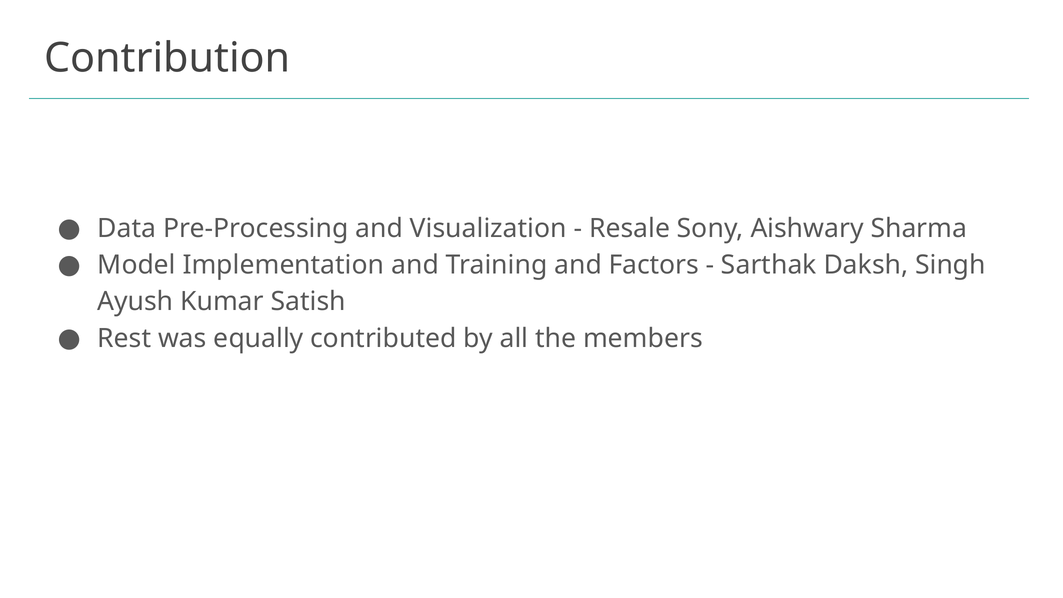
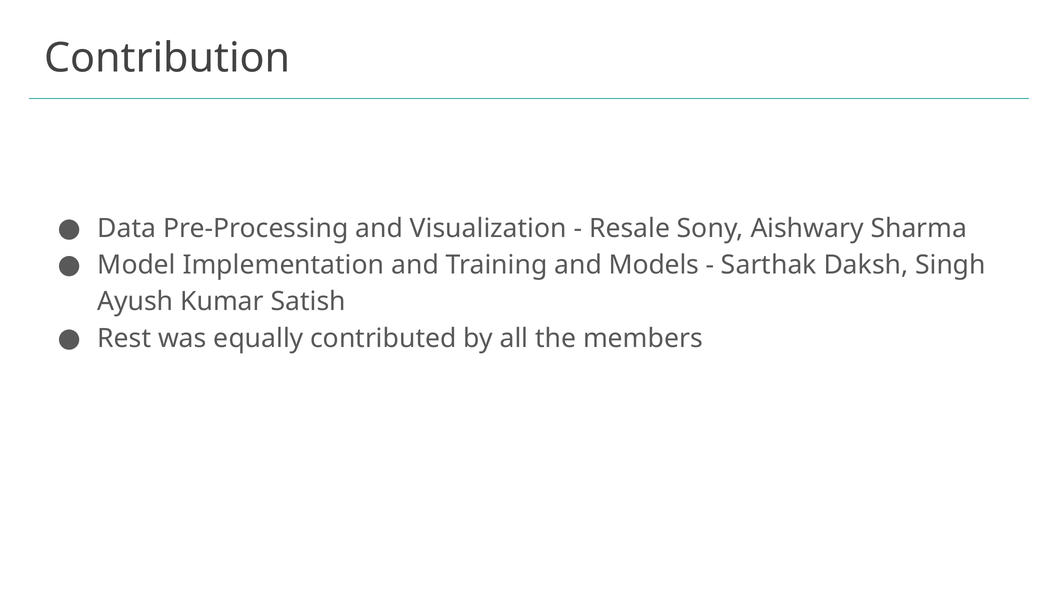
Factors: Factors -> Models (654, 265)
